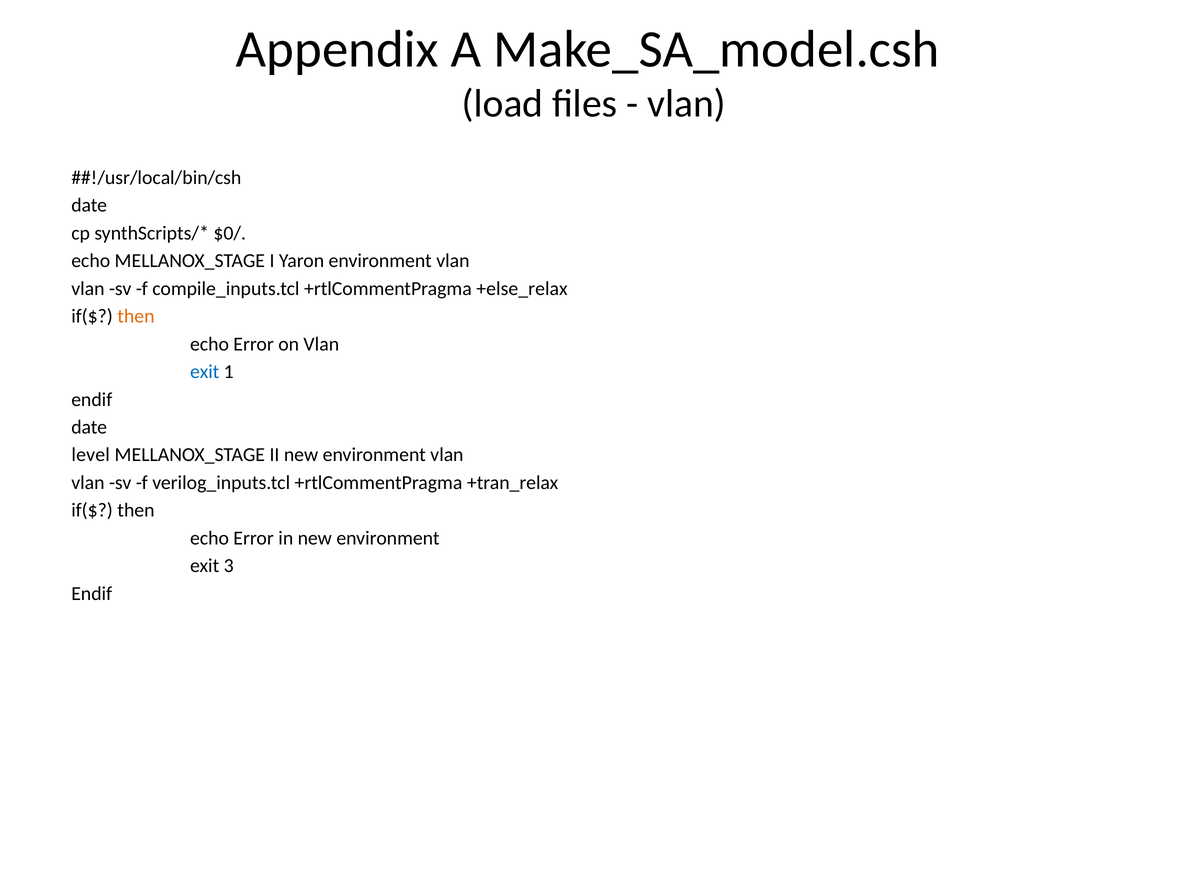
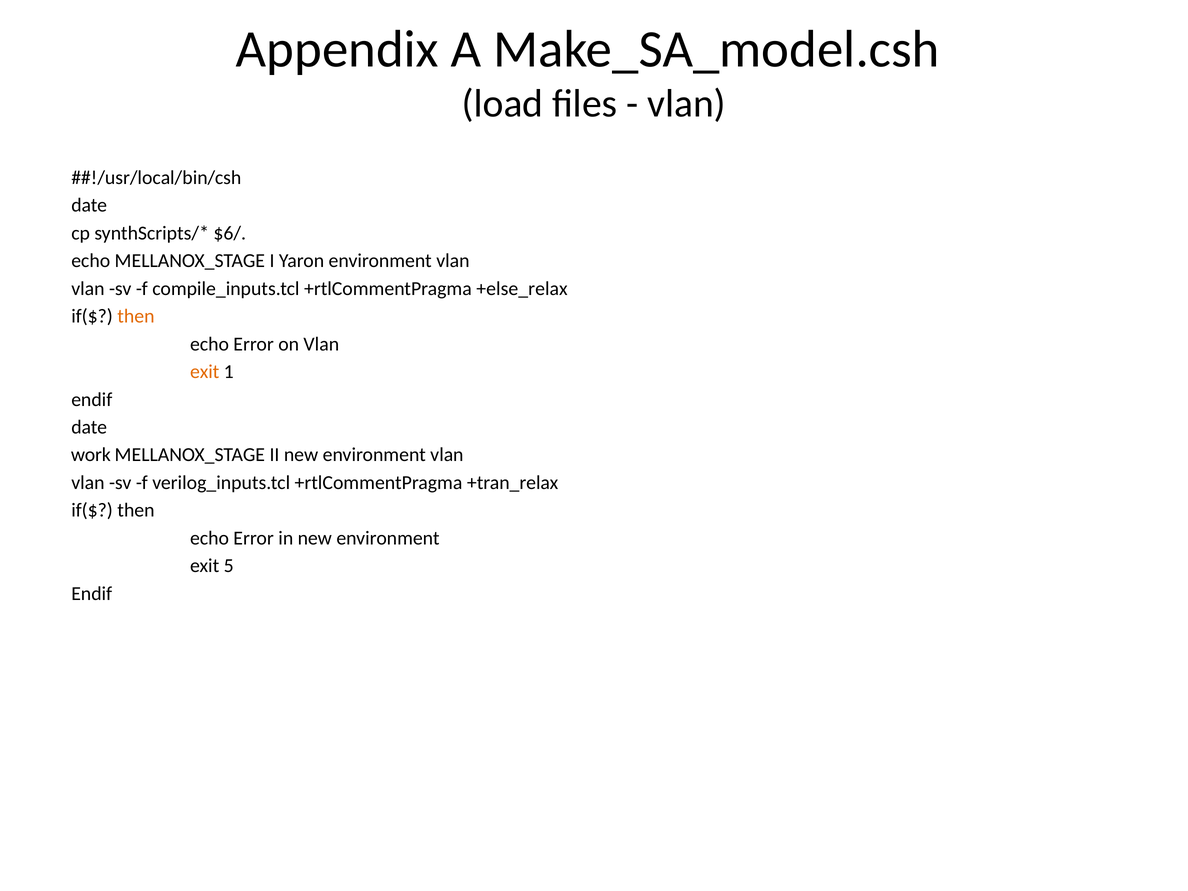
$0/: $0/ -> $6/ (230, 233)
exit colour: blue -> orange (205, 372)
level: level -> work (91, 455)
3: 3 -> 5 (229, 566)
